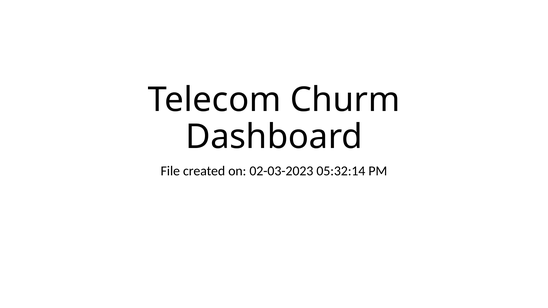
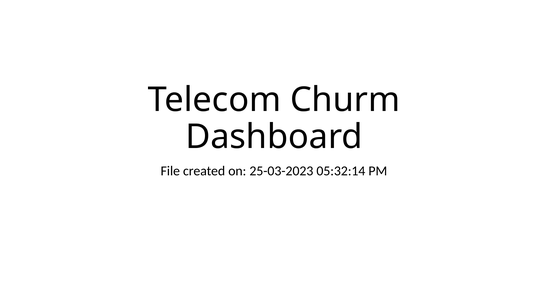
02-03-2023: 02-03-2023 -> 25-03-2023 (281, 171)
